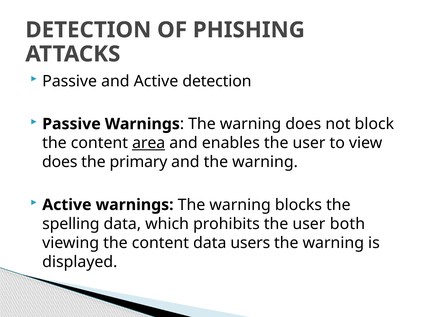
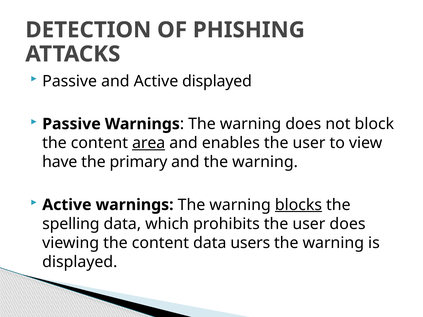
Active detection: detection -> displayed (217, 81)
does: does -> have (60, 162)
blocks underline: none -> present (298, 205)
user both: both -> does (348, 224)
